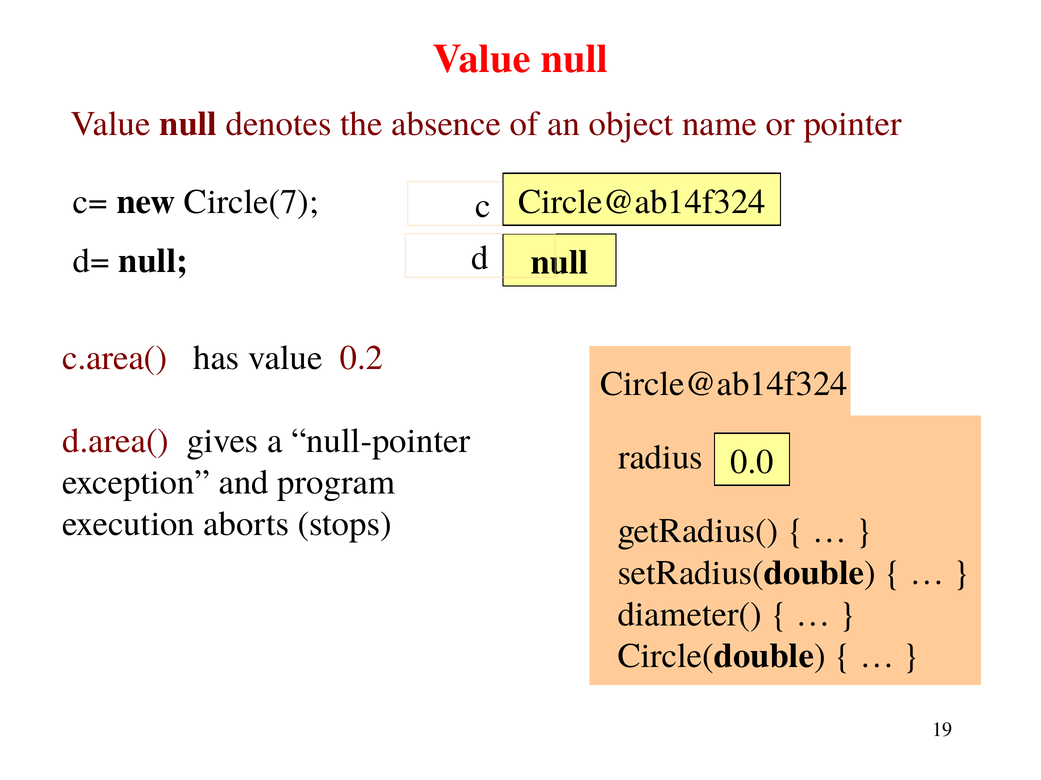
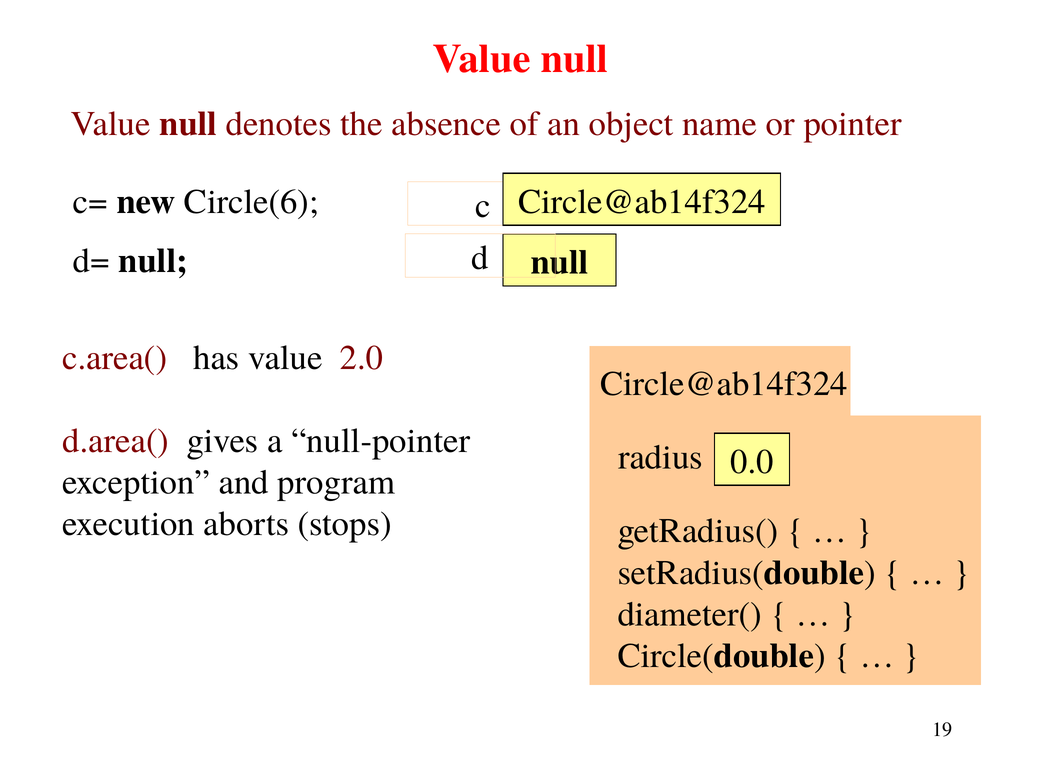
Circle(7: Circle(7 -> Circle(6 (251, 202)
0.2: 0.2 -> 2.0 (361, 358)
